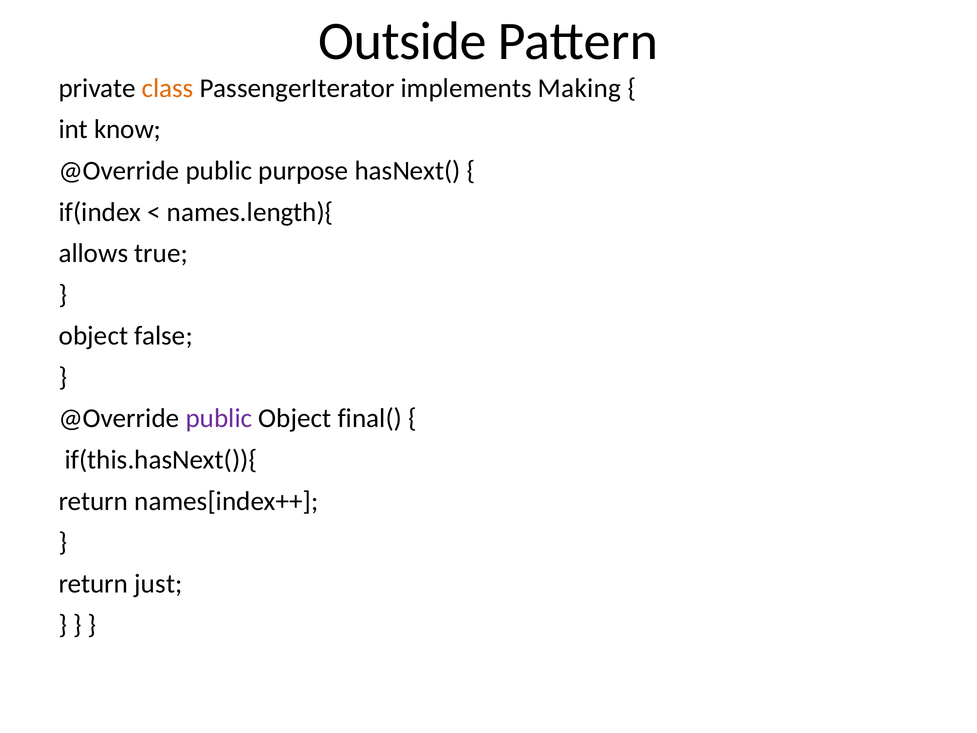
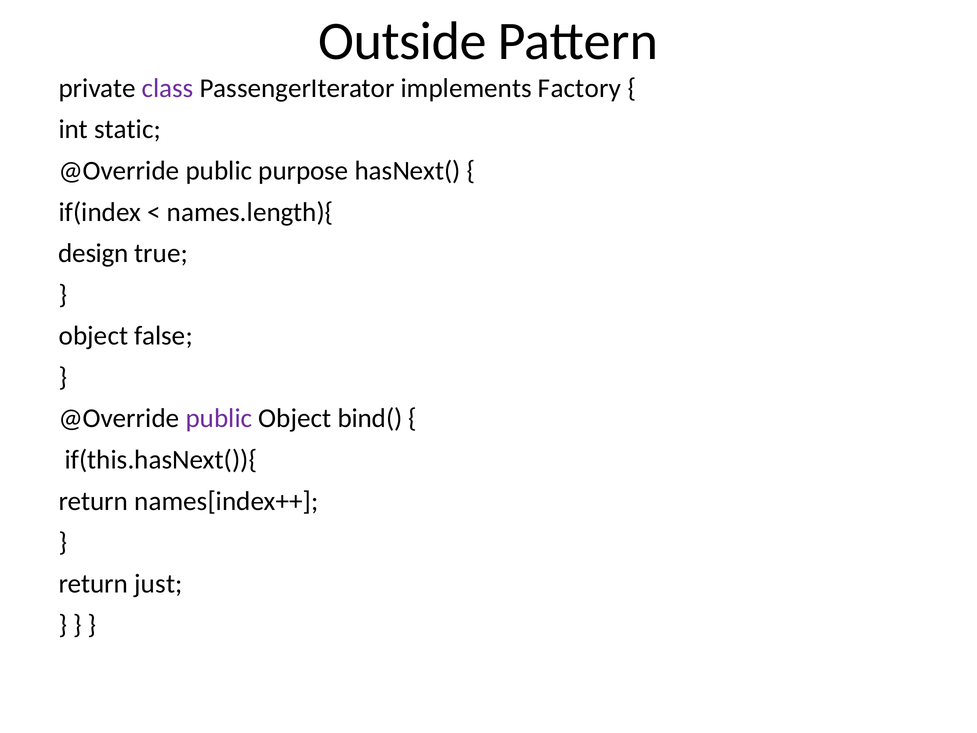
class colour: orange -> purple (168, 88)
Making: Making -> Factory (580, 88)
know: know -> static (127, 129)
allows: allows -> design (94, 253)
final(: final( -> bind( (370, 418)
